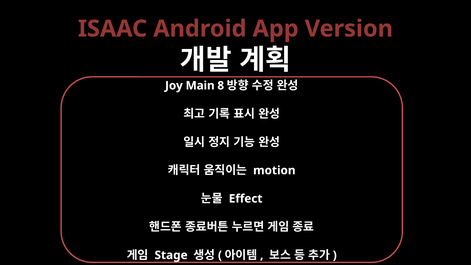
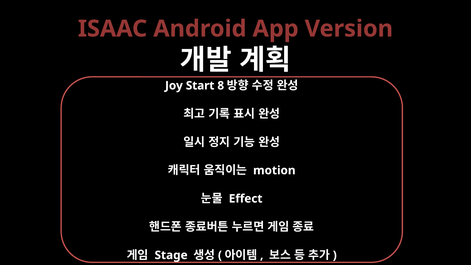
Main: Main -> Start (200, 86)
